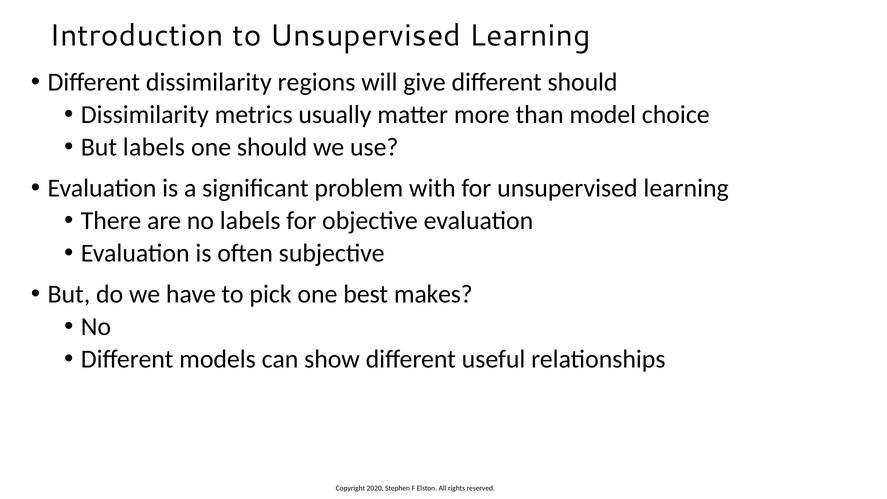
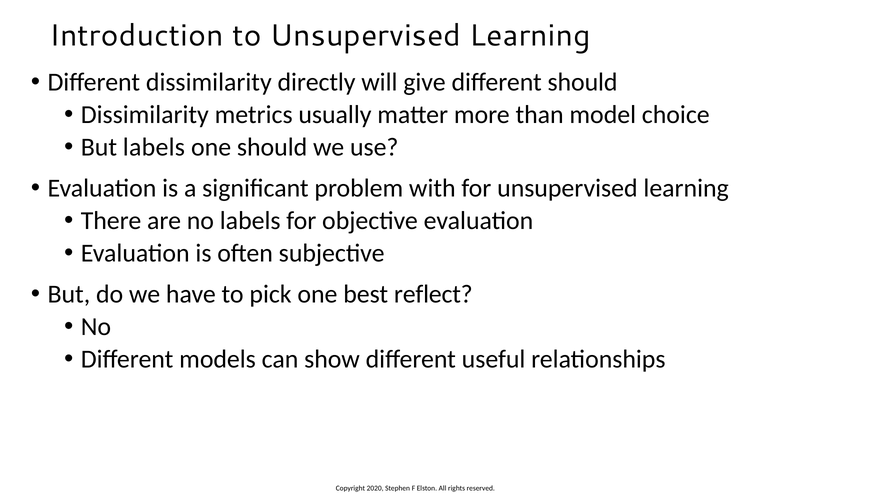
regions: regions -> directly (317, 82)
makes: makes -> reflect (433, 294)
